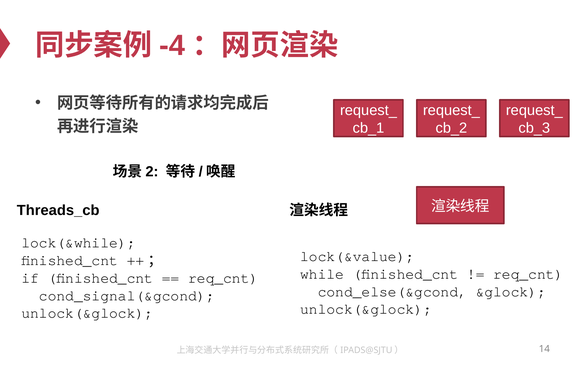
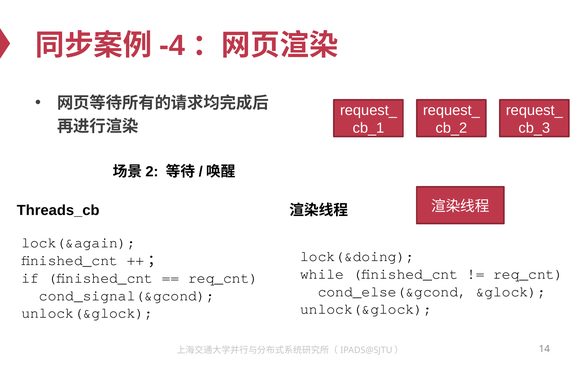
lock(&while: lock(&while -> lock(&again (78, 243)
lock(&value: lock(&value -> lock(&doing (357, 256)
